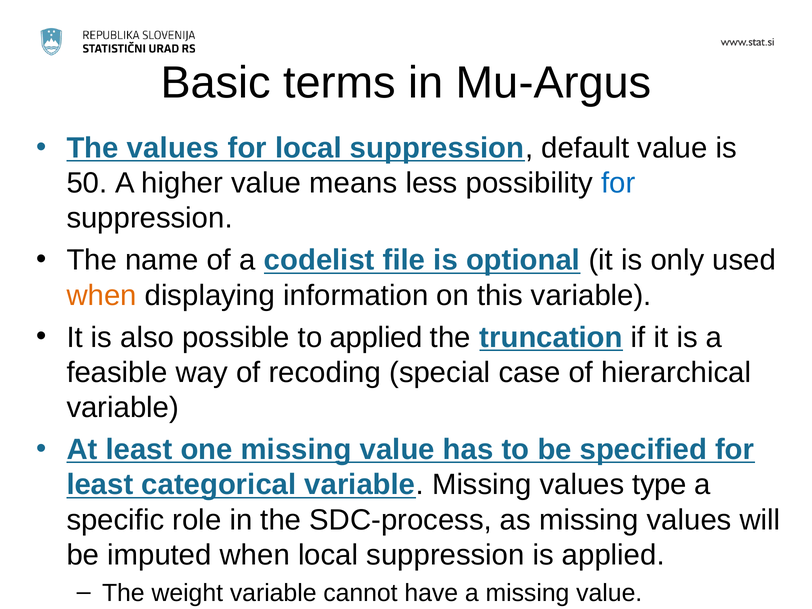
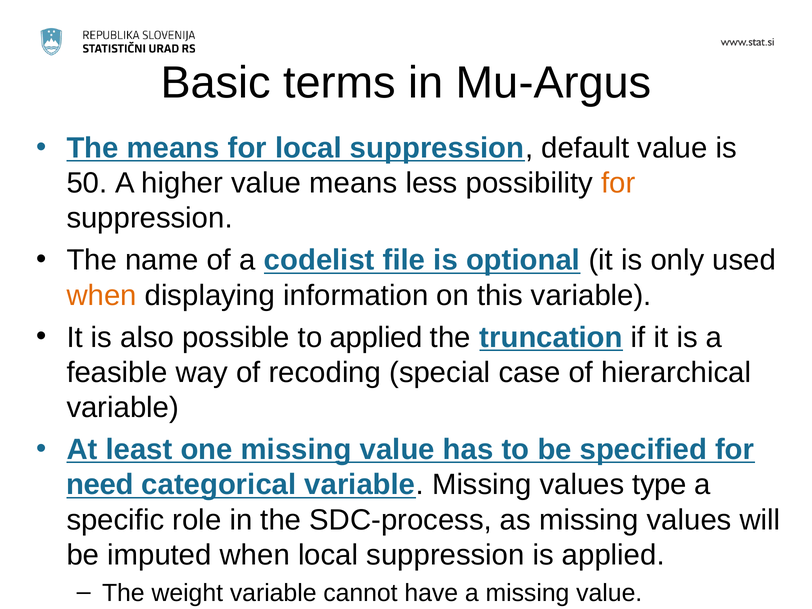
The values: values -> means (173, 148)
for colour: blue -> orange (618, 183)
least: least -> need (100, 485)
